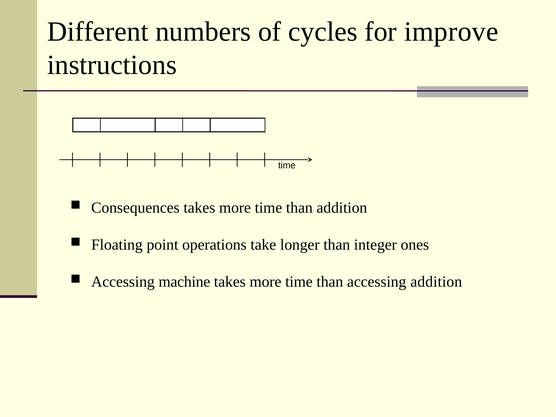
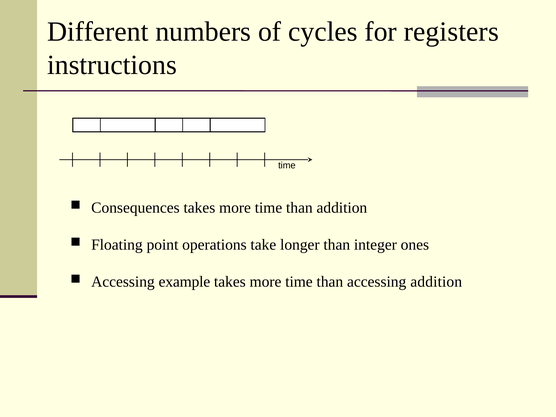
improve: improve -> registers (451, 32)
machine: machine -> example (184, 282)
